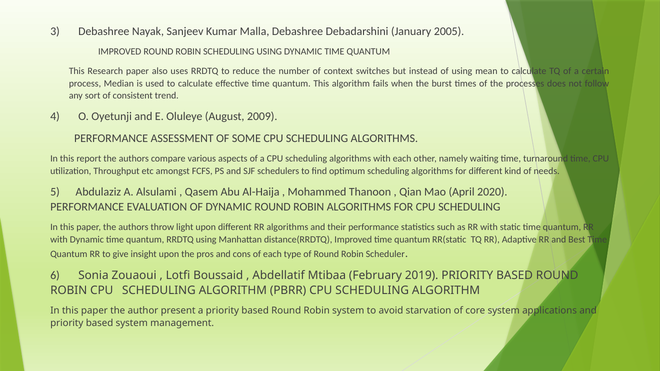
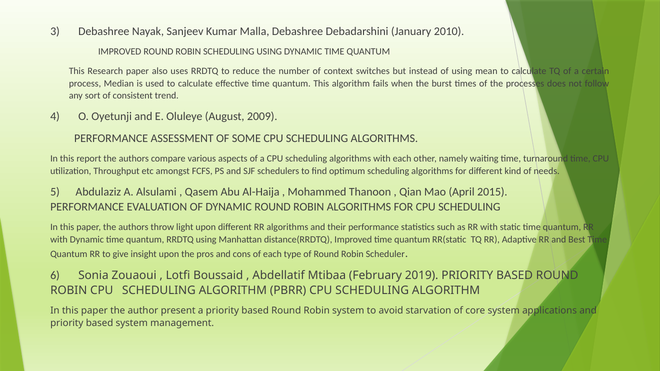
2005: 2005 -> 2010 (449, 31)
2020: 2020 -> 2015 (492, 192)
